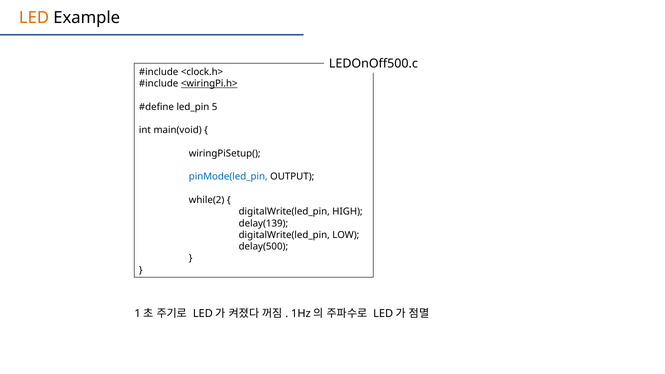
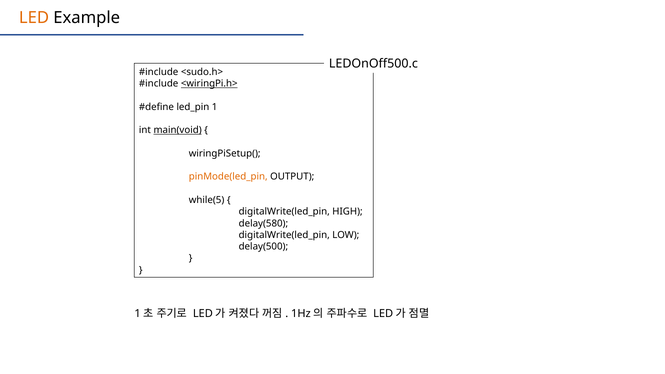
<clock.h>: <clock.h> -> <sudo.h> (202, 72)
5: 5 -> 1 (215, 107)
main(void underline: none -> present (178, 130)
pinMode(led_pin colour: blue -> orange (228, 177)
while(2: while(2 -> while(5 (207, 200)
delay(139: delay(139 -> delay(580 (263, 223)
